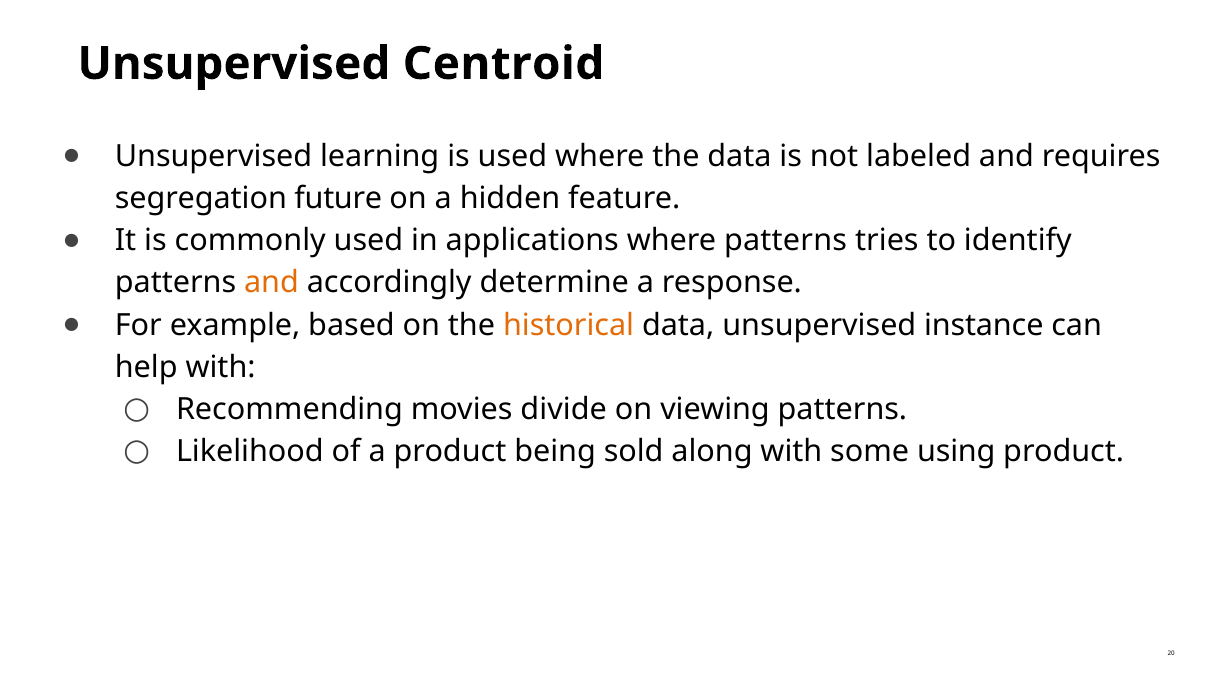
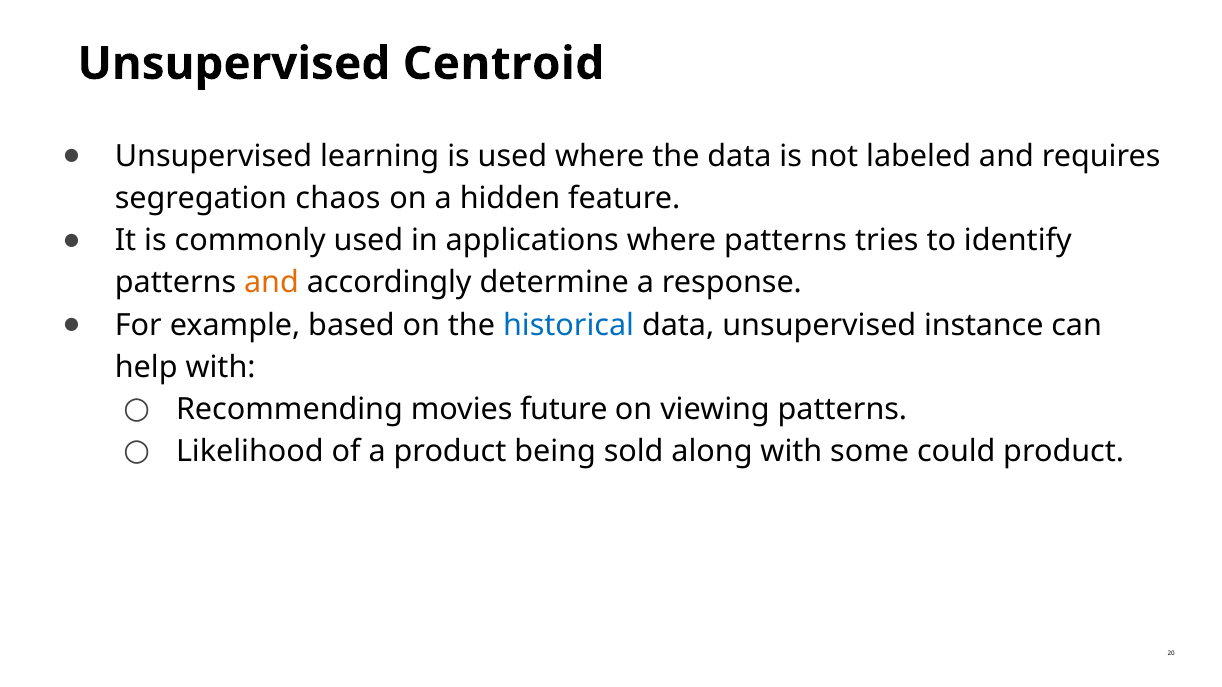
future: future -> chaos (338, 199)
historical colour: orange -> blue (569, 325)
divide: divide -> future (564, 409)
using: using -> could (956, 452)
